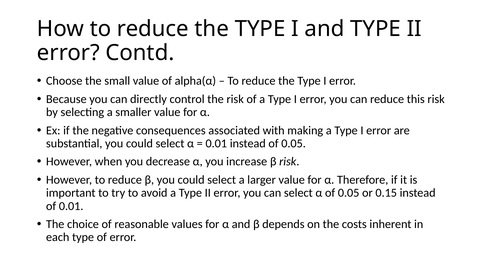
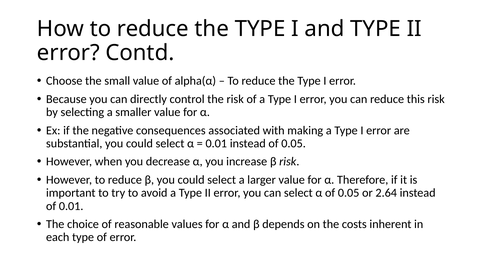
0.15: 0.15 -> 2.64 (386, 193)
